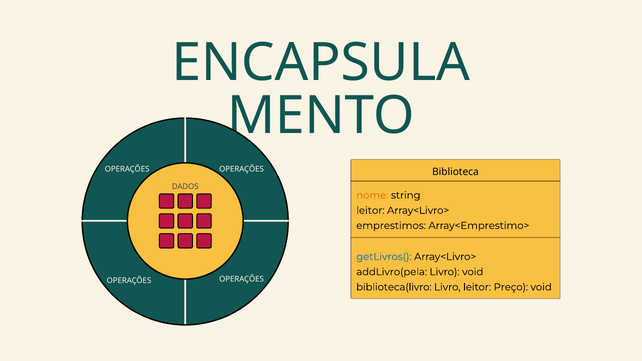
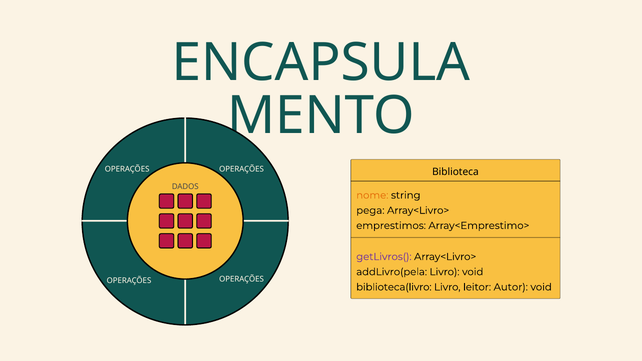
leitor: leitor -> pega (370, 210)
getLivros( colour: blue -> purple (384, 257)
Preço: Preço -> Autor (511, 287)
